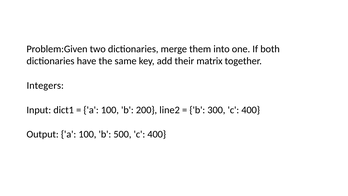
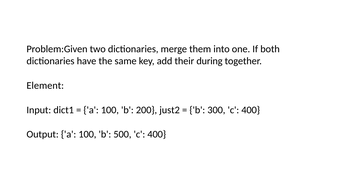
matrix: matrix -> during (210, 61)
Integers: Integers -> Element (45, 85)
line2: line2 -> just2 (170, 110)
